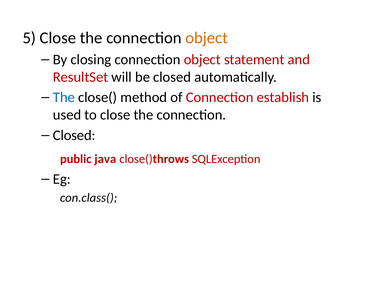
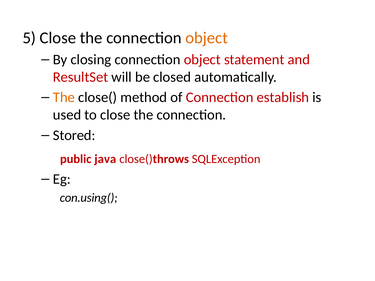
The colour: blue -> orange (64, 98)
Closed: Closed -> Stored (74, 135)
con.class(: con.class( -> con.using( (89, 198)
